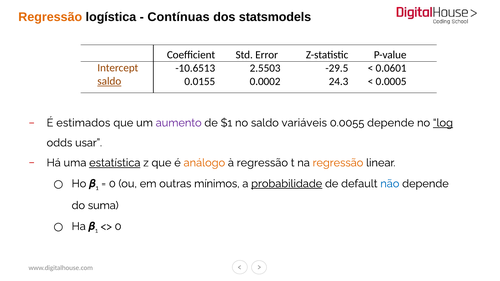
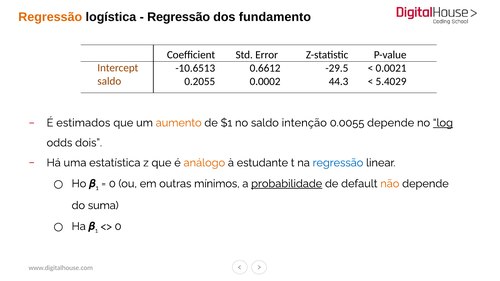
Contínuas: Contínuas -> Regressão (179, 17)
statsmodels: statsmodels -> fundamento (275, 17)
2.5503: 2.5503 -> 0.6612 (265, 68)
0.0601: 0.0601 -> 0.0021 (391, 68)
saldo underline: present -> none (109, 81)
0.0155: 0.0155 -> 0.2055 (200, 81)
24.3: 24.3 -> 44.3 (339, 81)
0.0005: 0.0005 -> 5.4029 (391, 81)
aumento colour: purple -> orange (179, 123)
variáveis: variáveis -> intenção (304, 123)
usar: usar -> dois (89, 143)
estatística underline: present -> none (115, 163)
à regressão: regressão -> estudante (262, 163)
regressão colour: orange -> blue (338, 163)
não colour: blue -> orange (390, 184)
